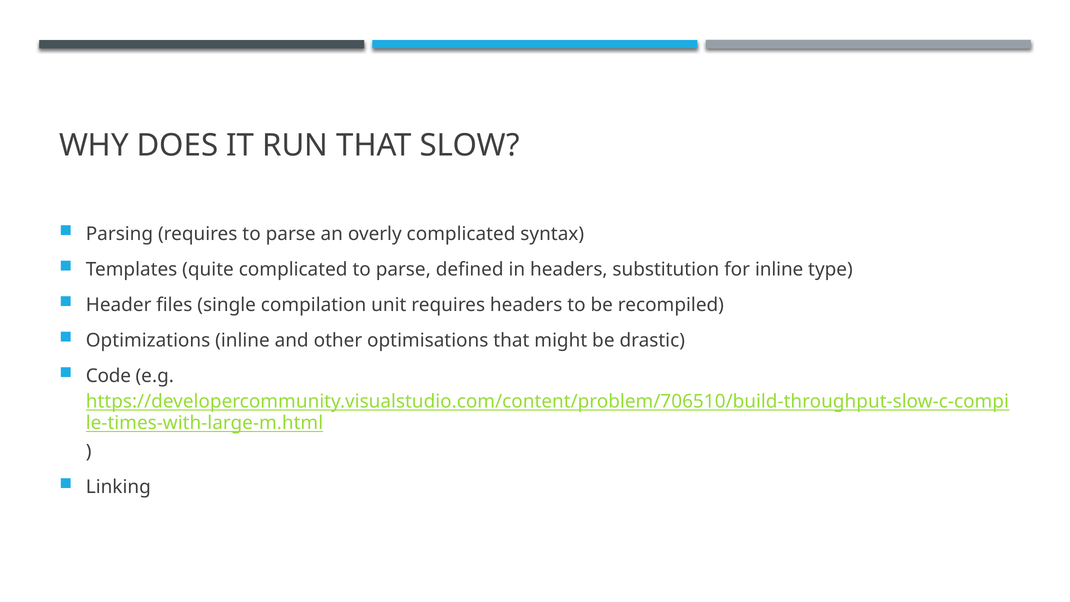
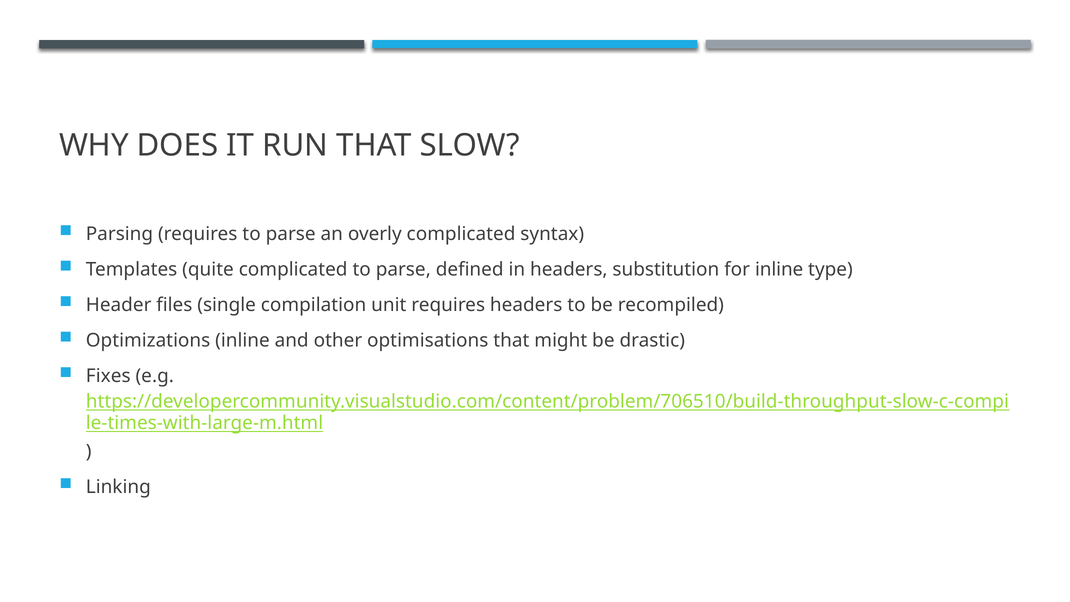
Code: Code -> Fixes (108, 376)
